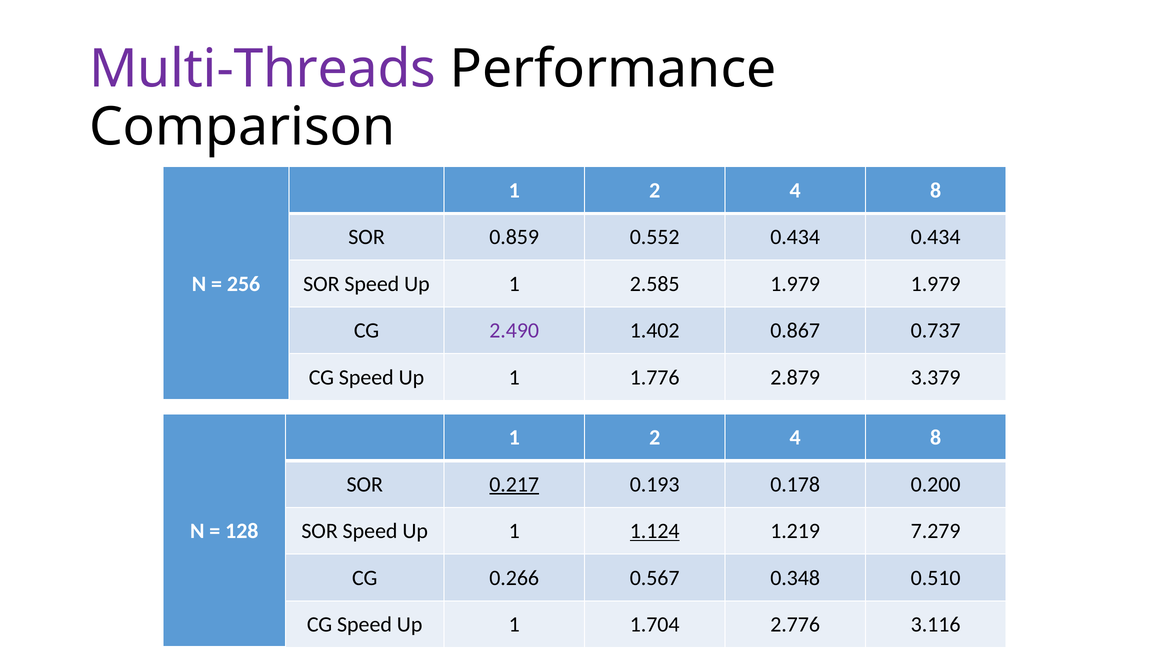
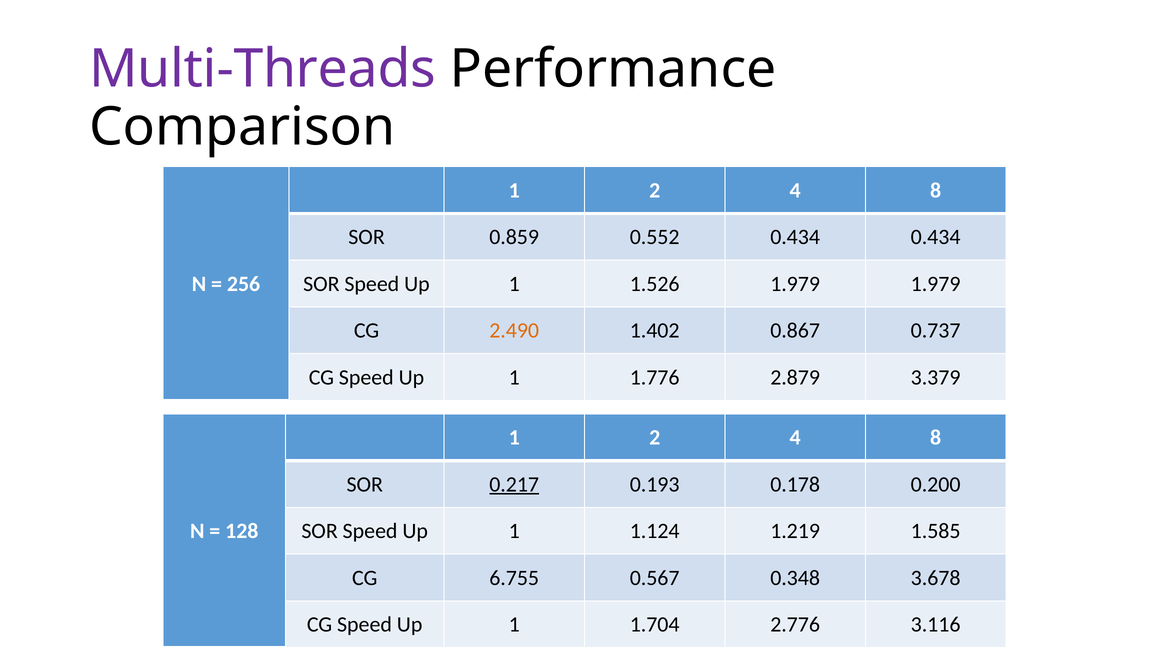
2.585: 2.585 -> 1.526 (655, 284)
2.490 colour: purple -> orange (514, 331)
1.124 underline: present -> none (655, 532)
7.279: 7.279 -> 1.585 (936, 532)
0.266: 0.266 -> 6.755 (514, 578)
0.510: 0.510 -> 3.678 (936, 578)
